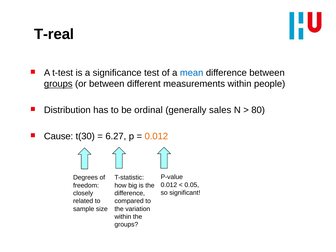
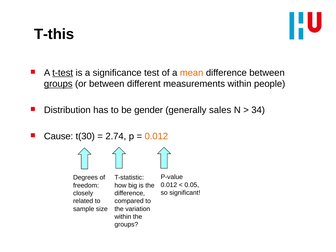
T-real: T-real -> T-this (54, 34)
t-test underline: none -> present (63, 73)
mean colour: blue -> orange (192, 73)
ordinal: ordinal -> gender (149, 110)
80: 80 -> 34 (258, 110)
6.27: 6.27 -> 2.74 (116, 136)
